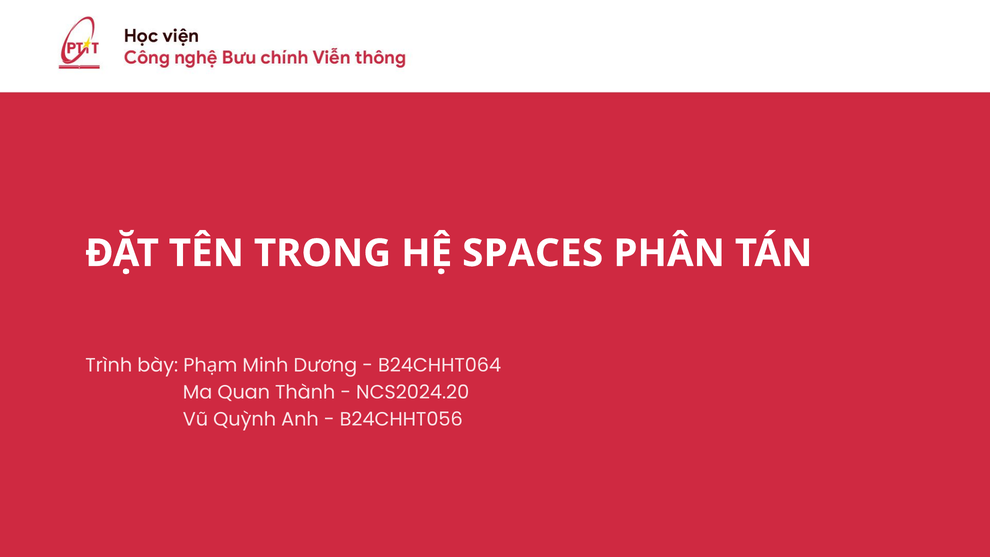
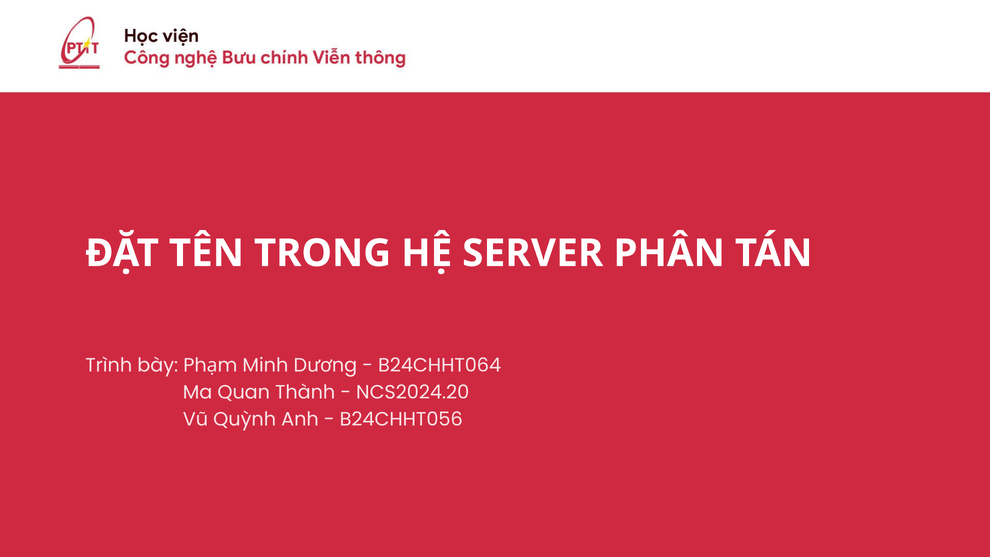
SPACES: SPACES -> SERVER (533, 253)
